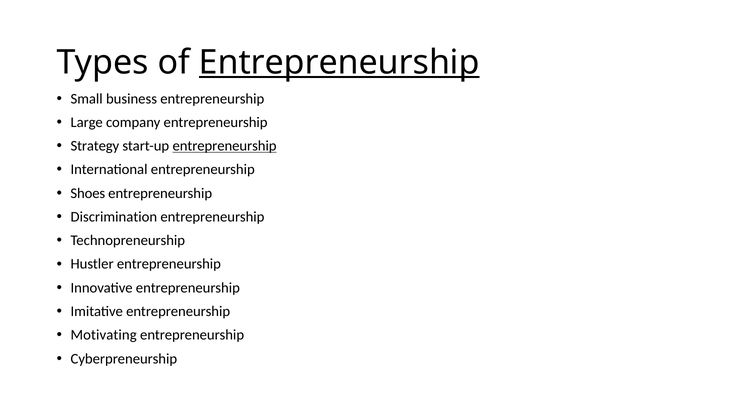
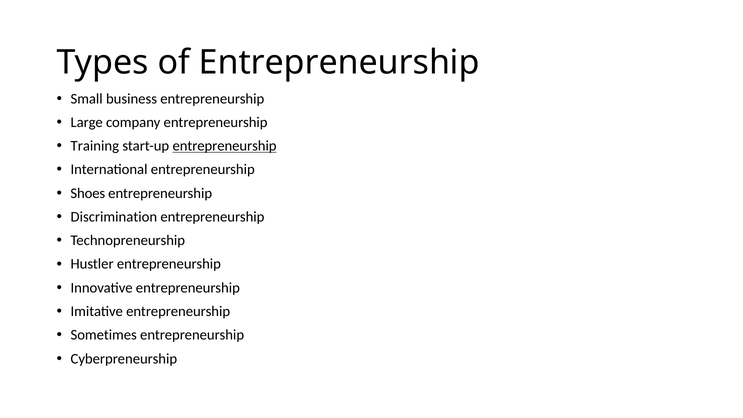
Entrepreneurship underline: present -> none (339, 62)
Strategy: Strategy -> Training (95, 146)
Motivating: Motivating -> Sometimes (104, 335)
